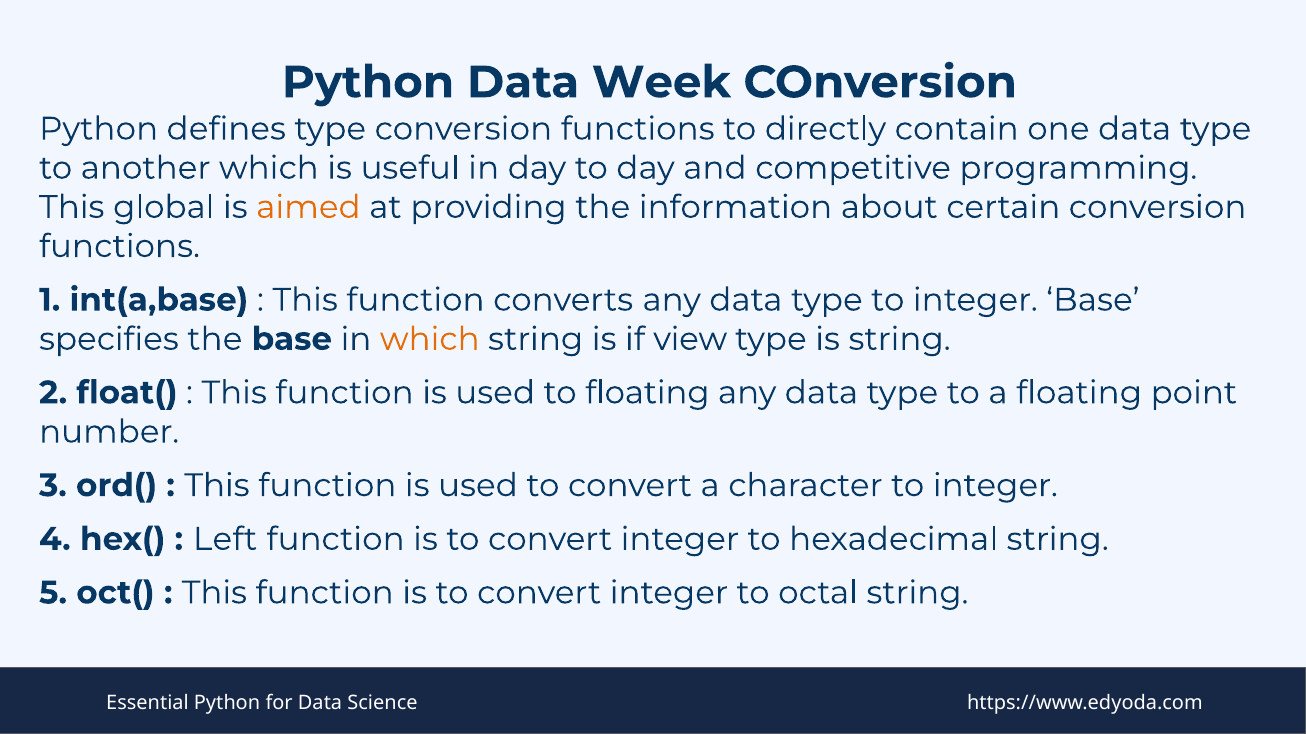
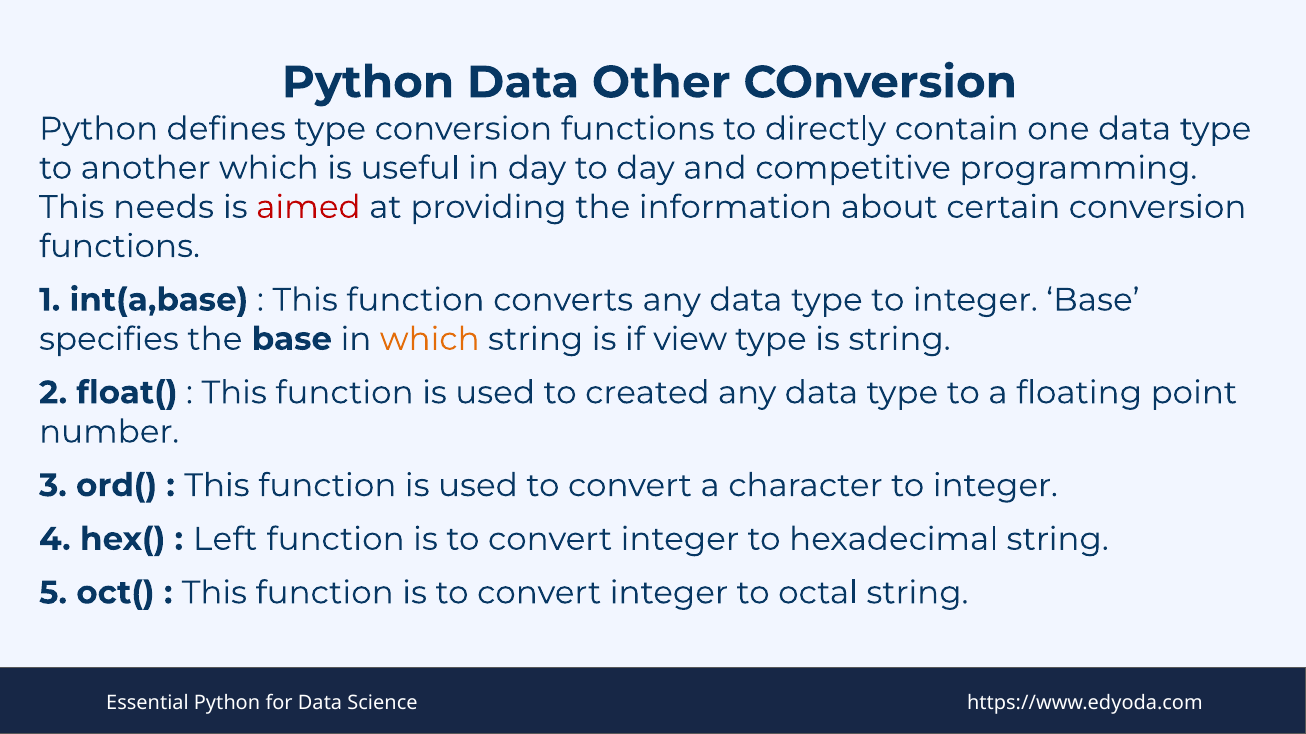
Week: Week -> Other (661, 82)
global: global -> needs (164, 207)
aimed colour: orange -> red (308, 207)
to floating: floating -> created (647, 393)
